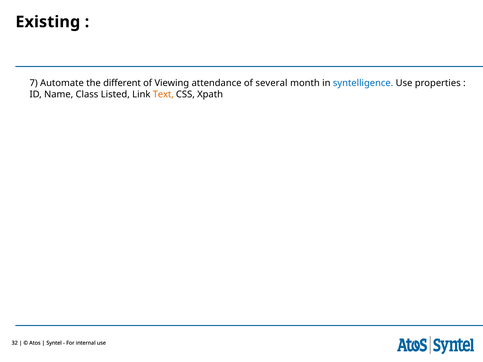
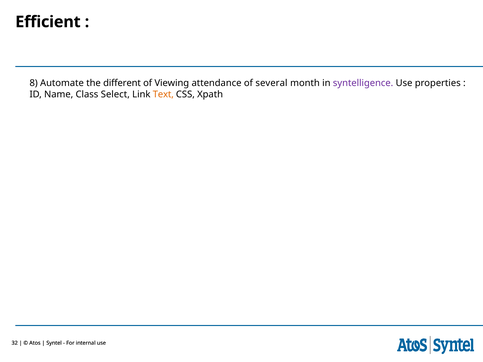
Existing: Existing -> Efficient (48, 22)
7: 7 -> 8 (34, 83)
syntelligence colour: blue -> purple (363, 83)
Listed: Listed -> Select (115, 94)
